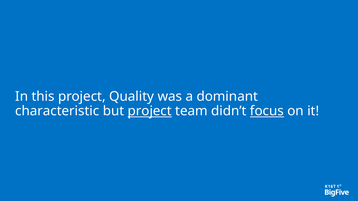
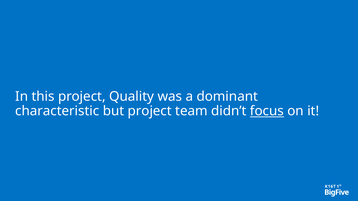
project underline: present -> none (150, 111)
